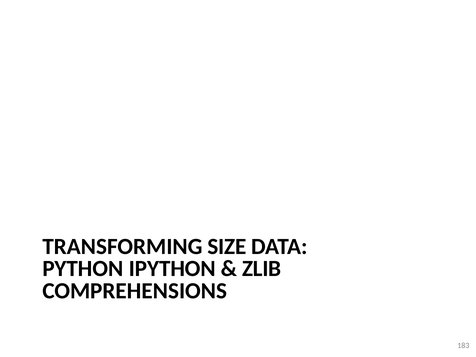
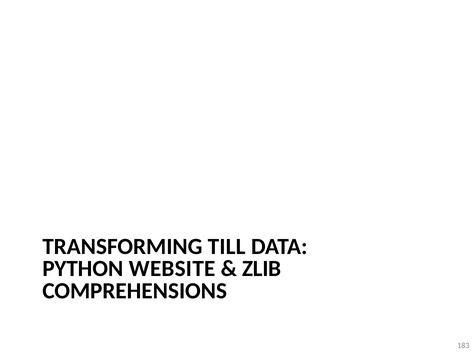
SIZE: SIZE -> TILL (227, 246)
IPYTHON: IPYTHON -> WEBSITE (172, 269)
